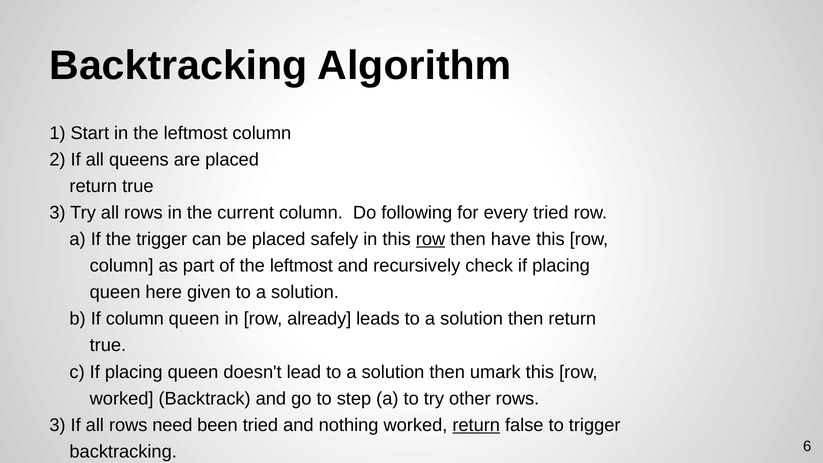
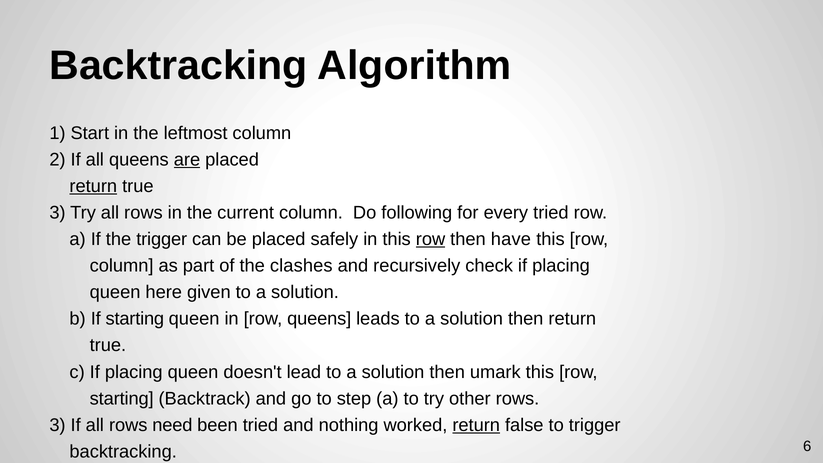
are underline: none -> present (187, 160)
return underline: none -> present (93, 186)
of the leftmost: leftmost -> clashes (301, 266)
If column: column -> starting (135, 319)
row already: already -> queens (319, 319)
worked: worked -> starting (122, 398)
